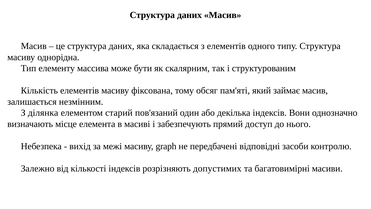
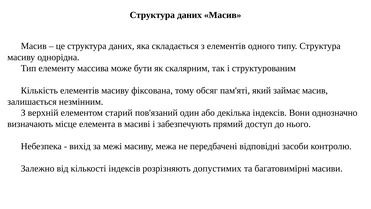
ділянка: ділянка -> верхній (43, 113)
graph: graph -> межа (166, 146)
